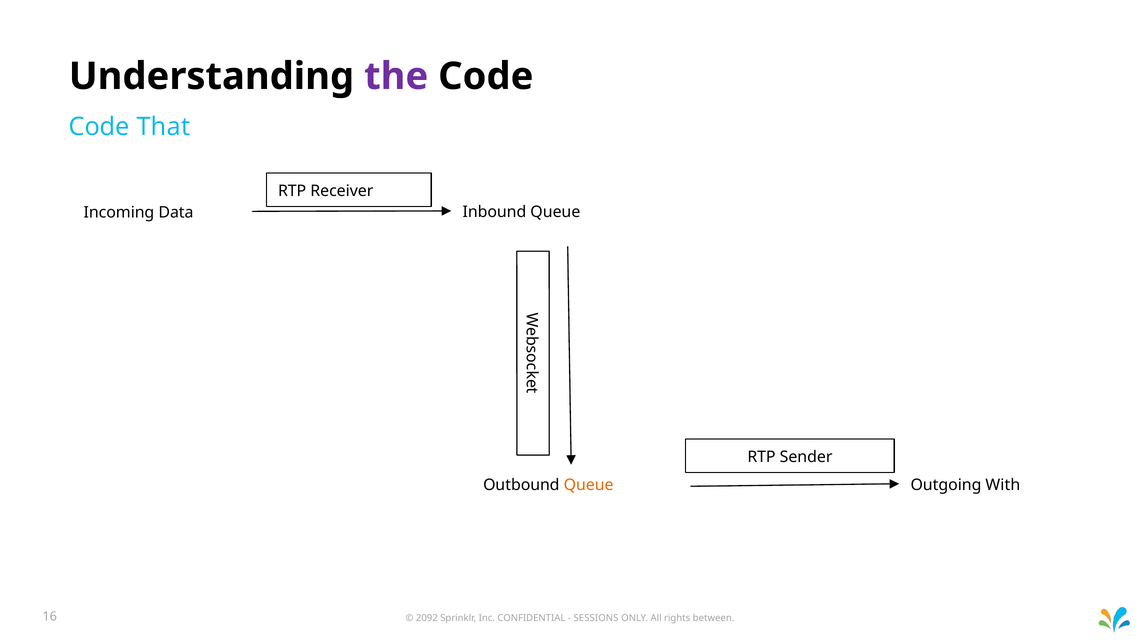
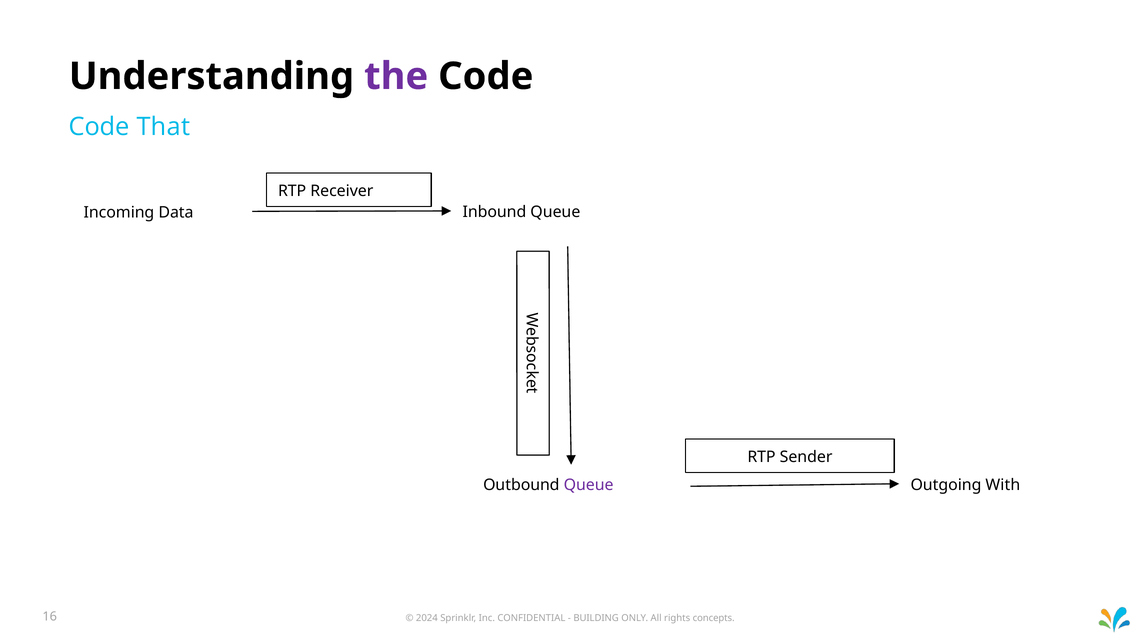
Queue colour: orange -> purple (589, 485)
2092: 2092 -> 2024 (427, 618)
SESSIONS: SESSIONS -> BUILDING (596, 618)
between: between -> concepts (714, 618)
